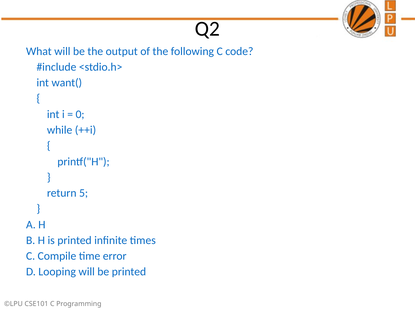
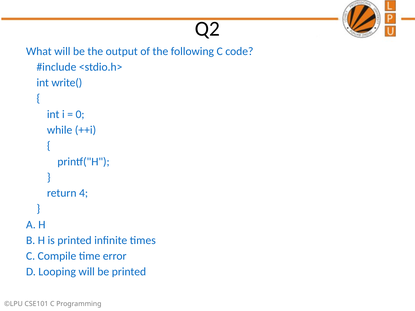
want(: want( -> write( (67, 83)
5: 5 -> 4 (84, 193)
